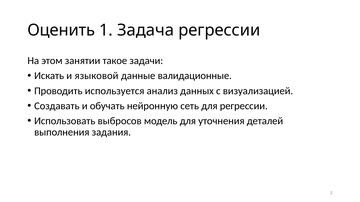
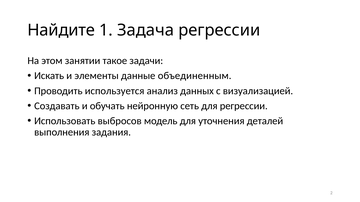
Оценить: Оценить -> Найдите (61, 30)
языковой: языковой -> элементы (97, 76)
валидационные: валидационные -> объединенным (195, 76)
